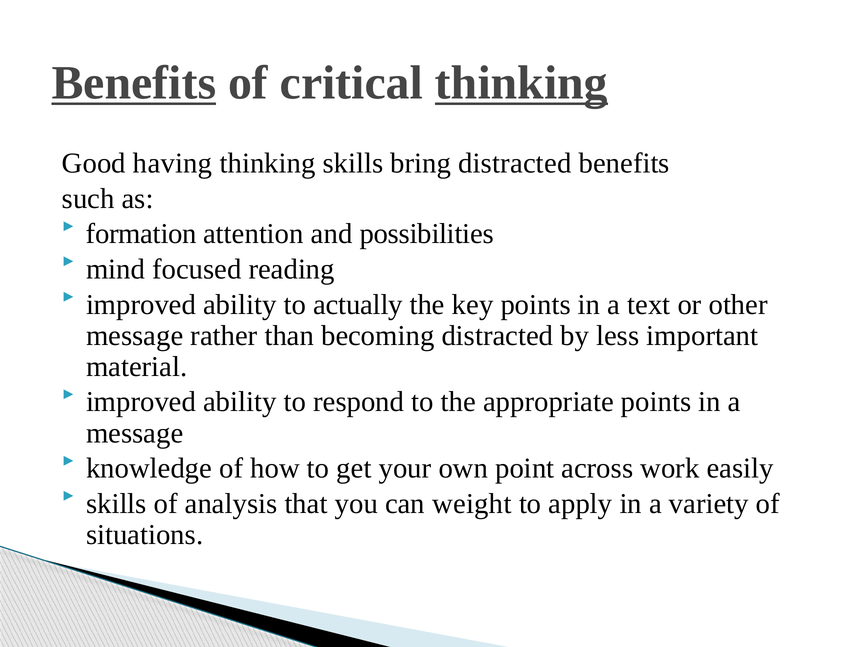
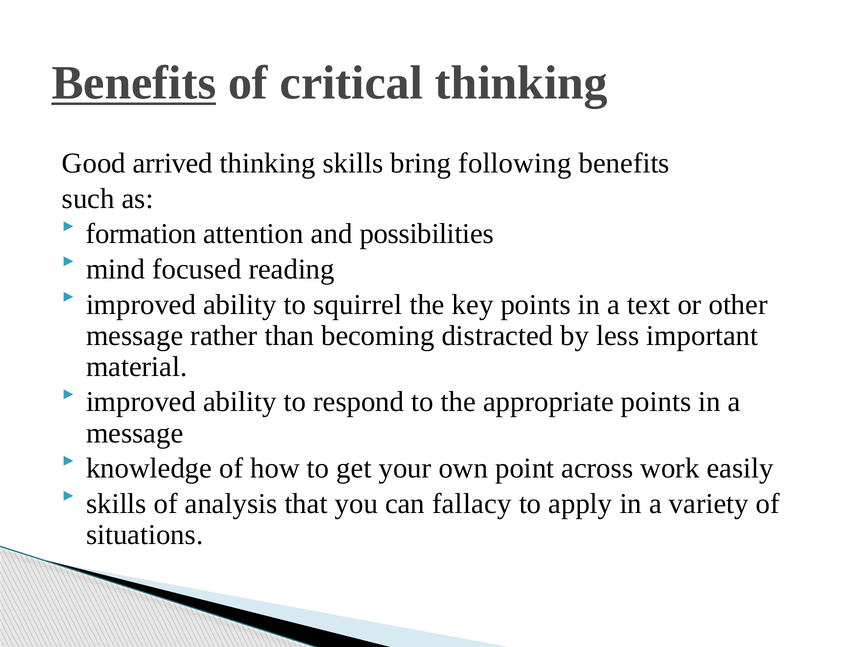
thinking underline: present -> none (521, 83)
having: having -> arrived (173, 163)
bring distracted: distracted -> following (515, 163)
actually: actually -> squirrel (358, 304)
weight: weight -> fallacy (472, 503)
